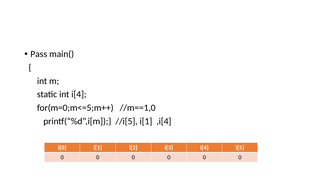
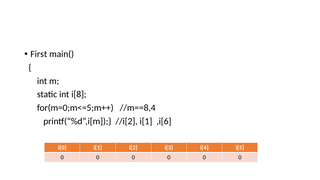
Pass: Pass -> First (39, 54)
int i[4: i[4 -> i[8 (79, 94)
//m==1,0: //m==1,0 -> //m==8,4 (138, 108)
//i[5: //i[5 -> //i[2 (127, 121)
,i[4: ,i[4 -> ,i[6 (164, 121)
